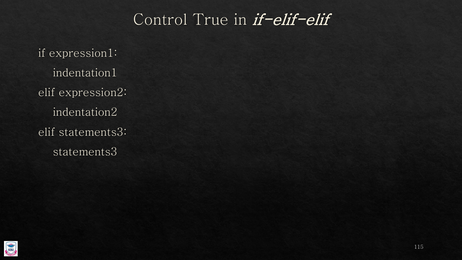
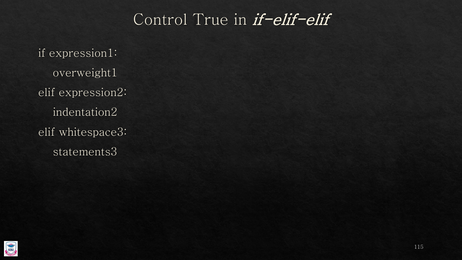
indentation1: indentation1 -> overweight1 (85, 73)
elif statements3: statements3 -> whitespace3 (93, 132)
